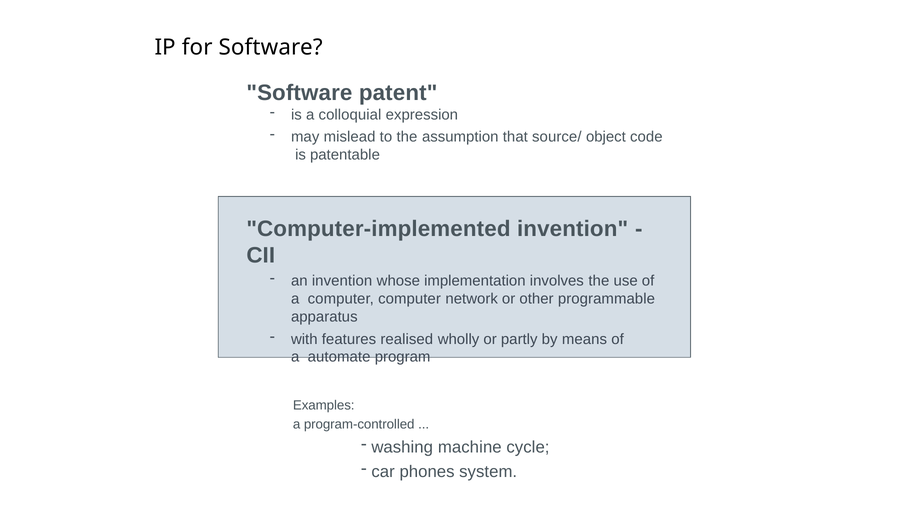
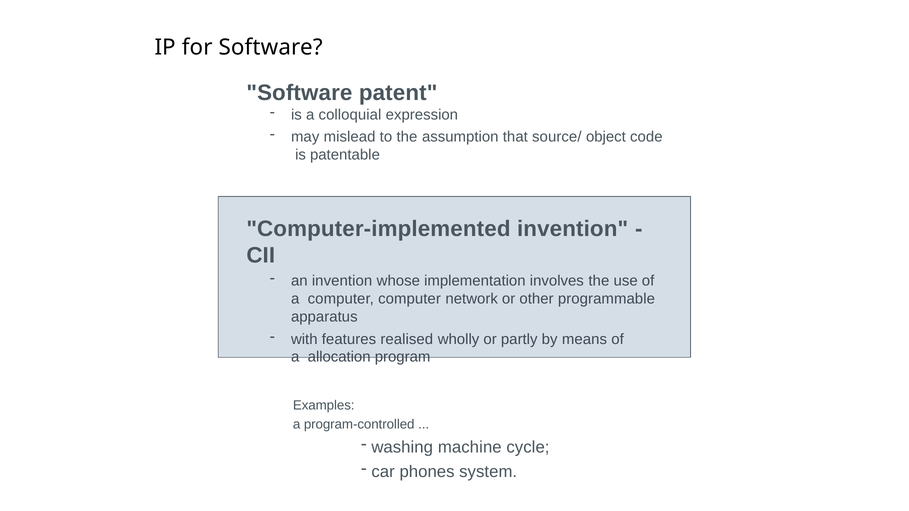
automate: automate -> allocation (339, 357)
